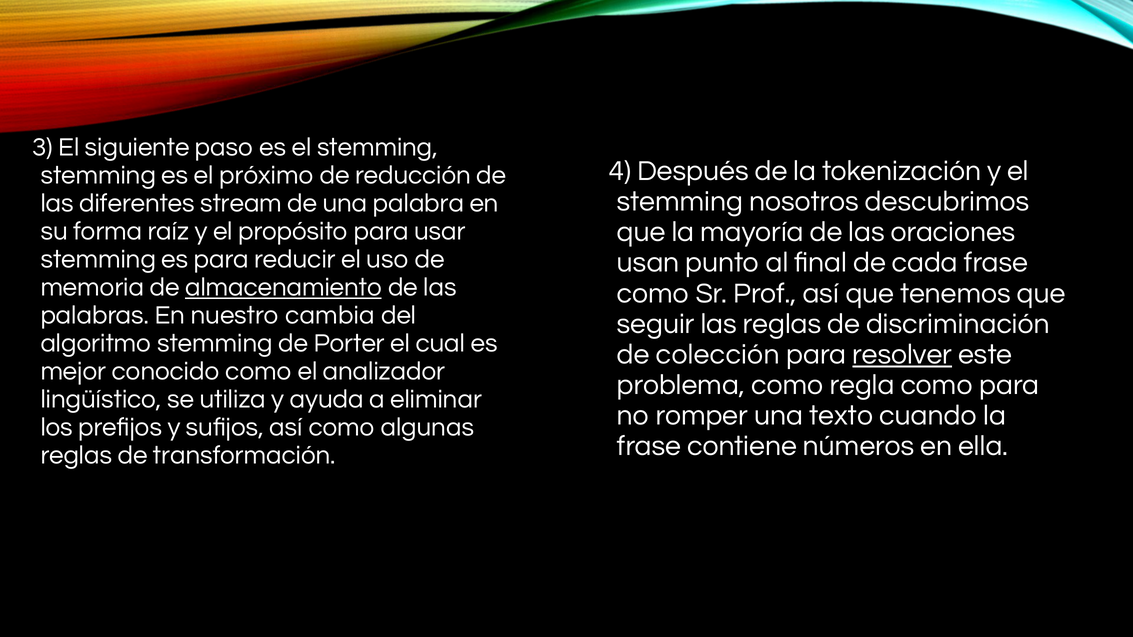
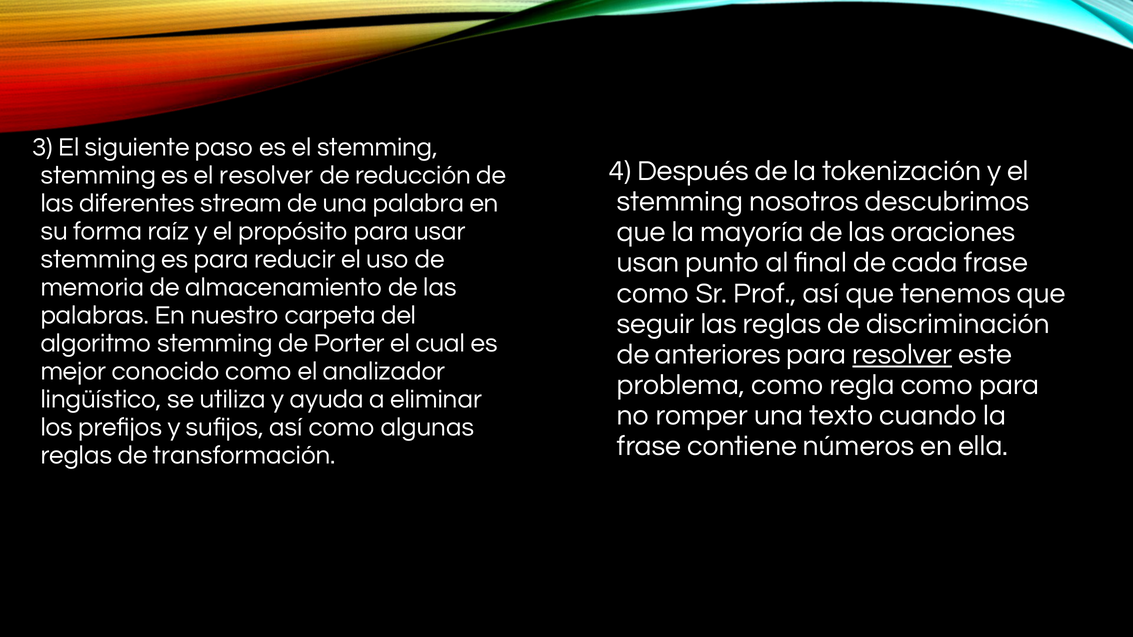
el próximo: próximo -> resolver (266, 175)
almacenamiento underline: present -> none (283, 287)
cambia: cambia -> carpeta (330, 315)
colección: colección -> anteriores (718, 354)
